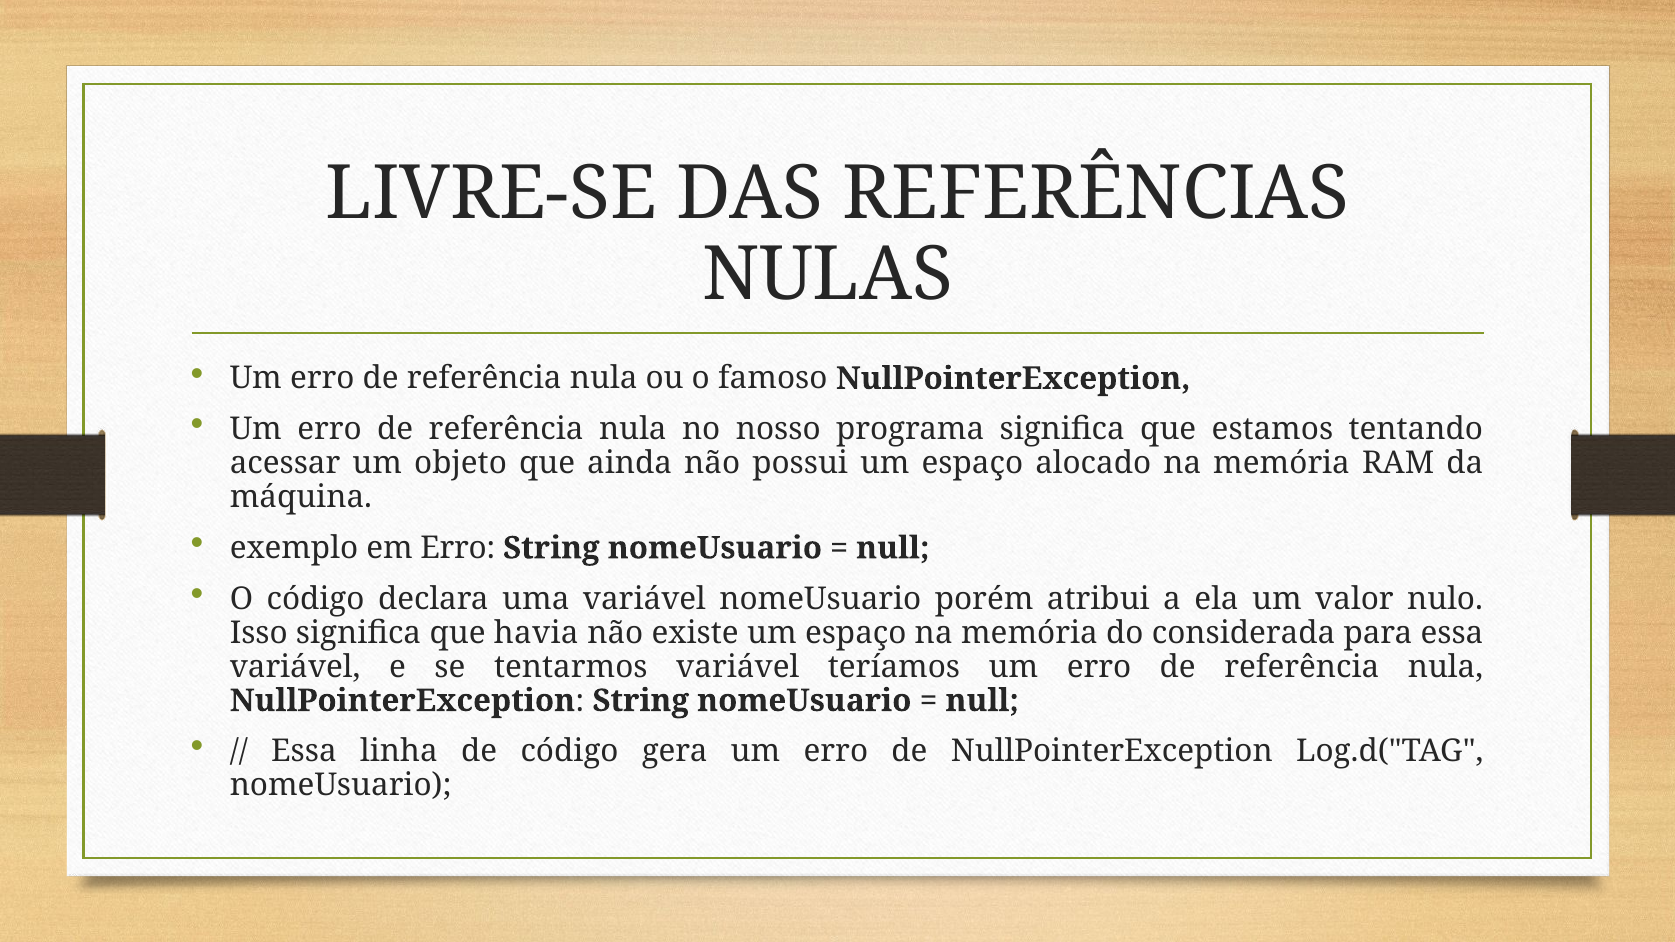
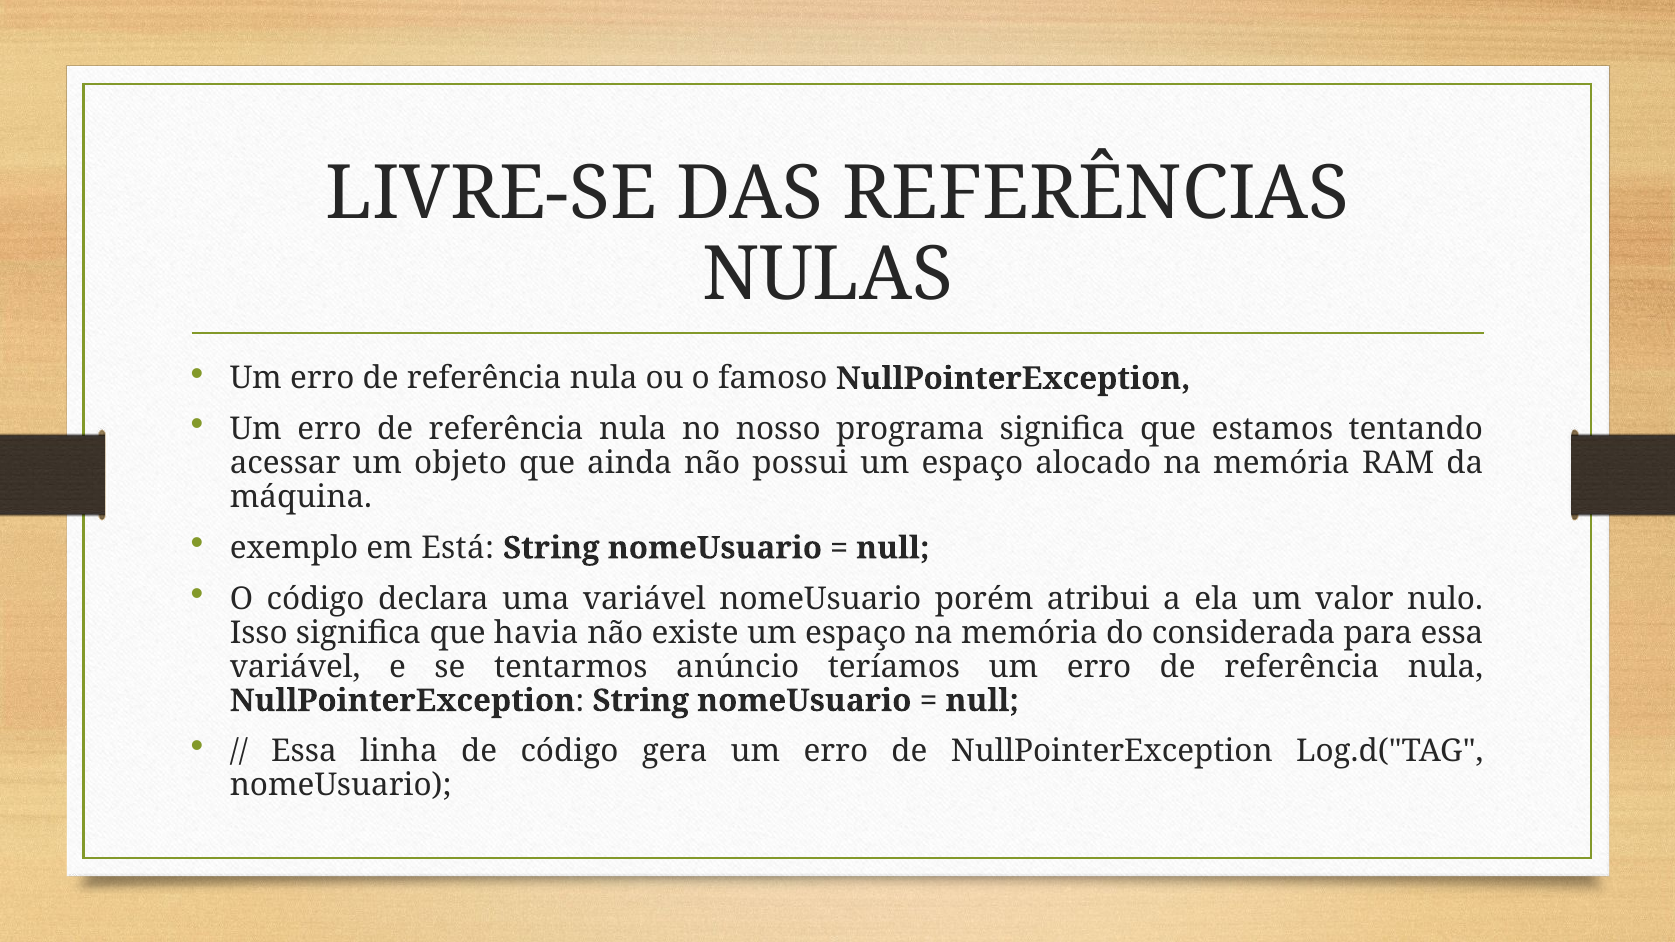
em Erro: Erro -> Está (458, 548)
tentarmos variável: variável -> anúncio (738, 667)
